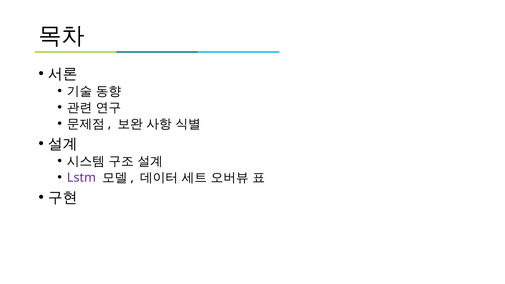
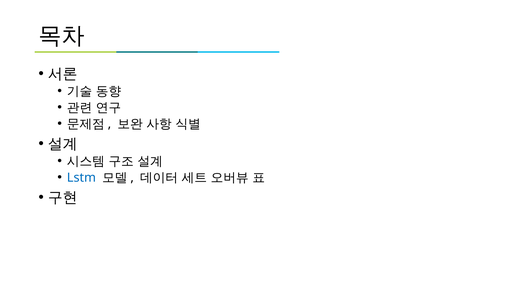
Lstm colour: purple -> blue (81, 178)
